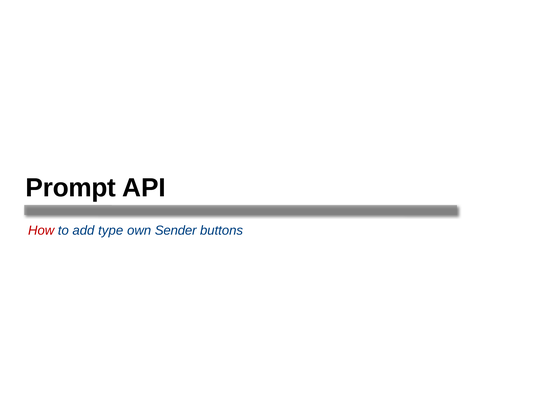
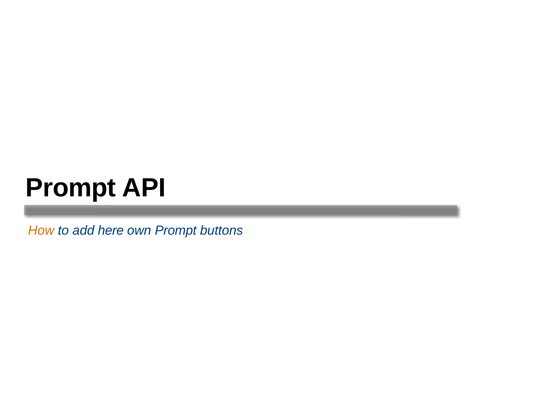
How colour: red -> orange (41, 231)
type: type -> here (111, 231)
own Sender: Sender -> Prompt (176, 231)
